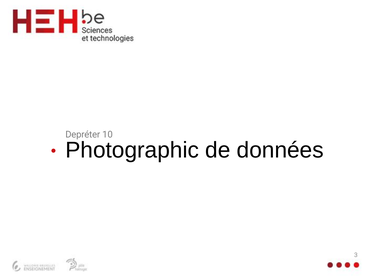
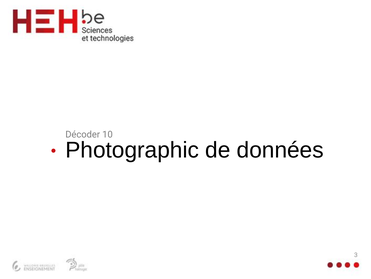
Depréter: Depréter -> Décoder (83, 134)
